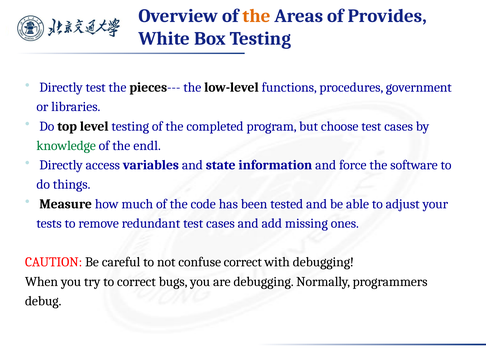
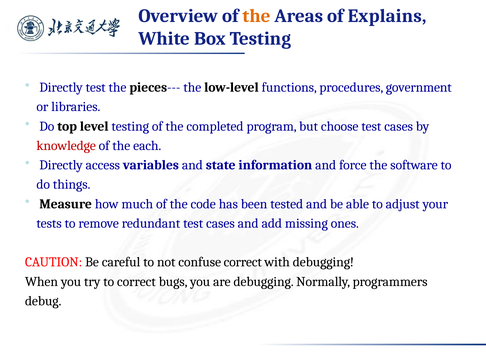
Provides: Provides -> Explains (387, 16)
knowledge colour: green -> red (66, 146)
endl: endl -> each (147, 146)
